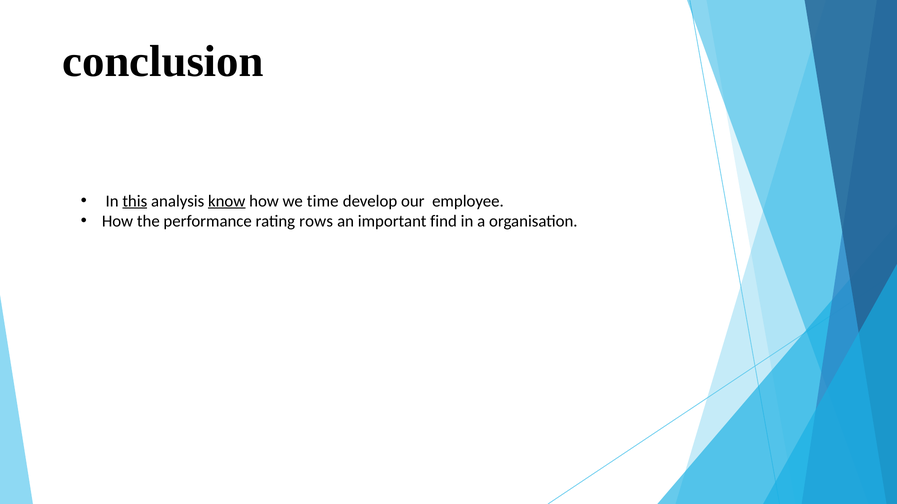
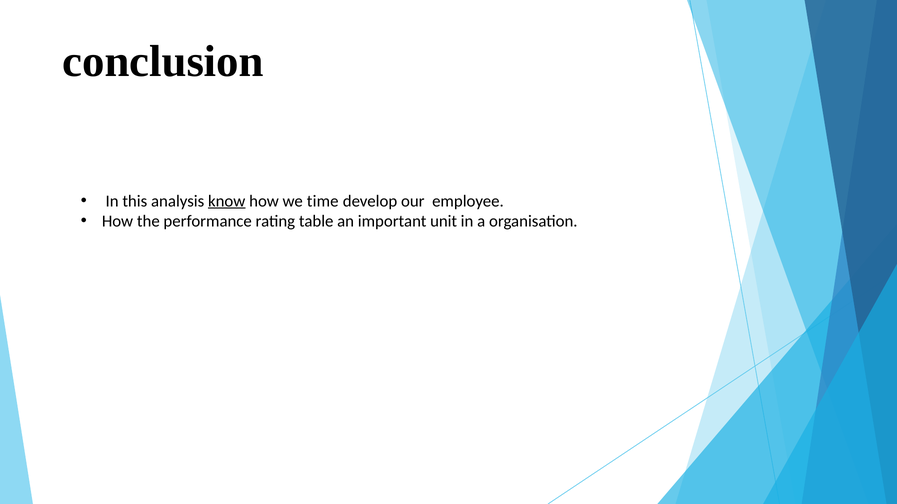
this underline: present -> none (135, 201)
rows: rows -> table (316, 221)
find: find -> unit (444, 221)
